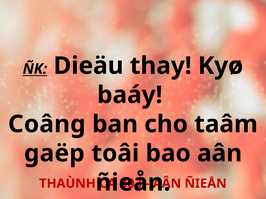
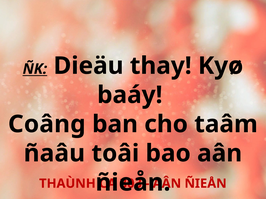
gaëp: gaëp -> ñaâu (54, 154)
